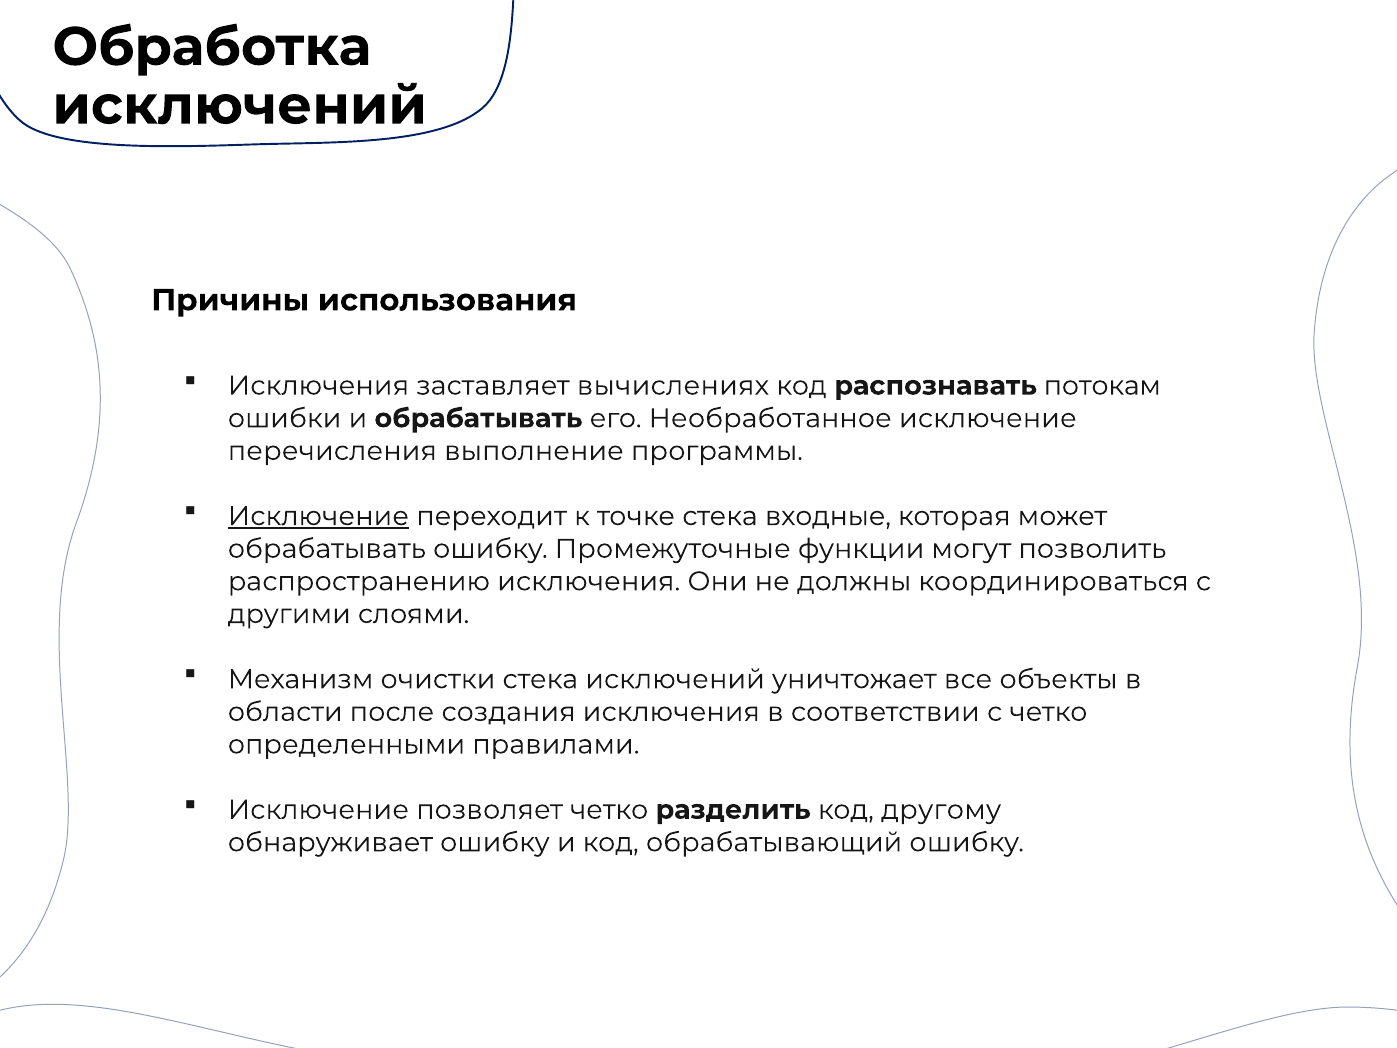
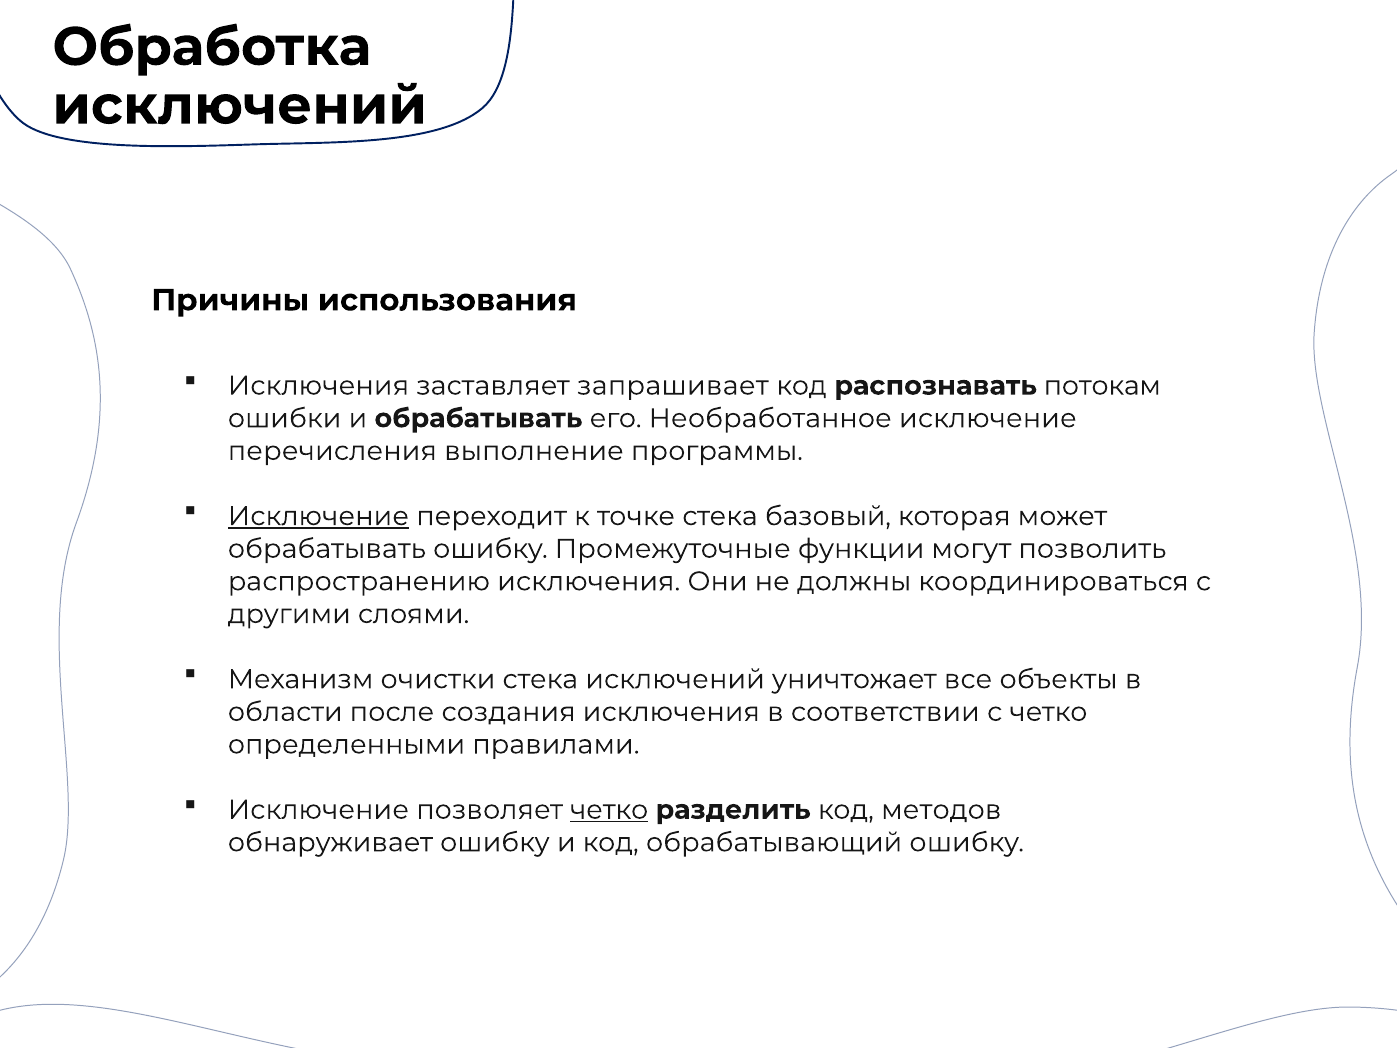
вычислениях: вычислениях -> запрашивает (673, 386)
входные: входные -> базовый (828, 516)
четко underline: none -> present (609, 810)
другому: другому -> методов (941, 810)
